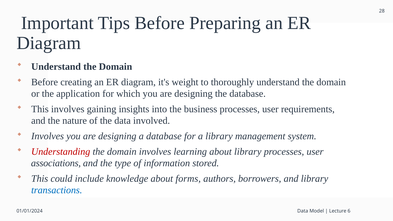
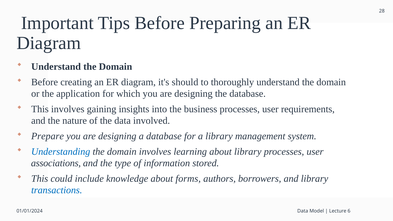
weight: weight -> should (185, 82)
Involves: Involves -> Prepare (48, 136)
Understanding colour: red -> blue (61, 152)
